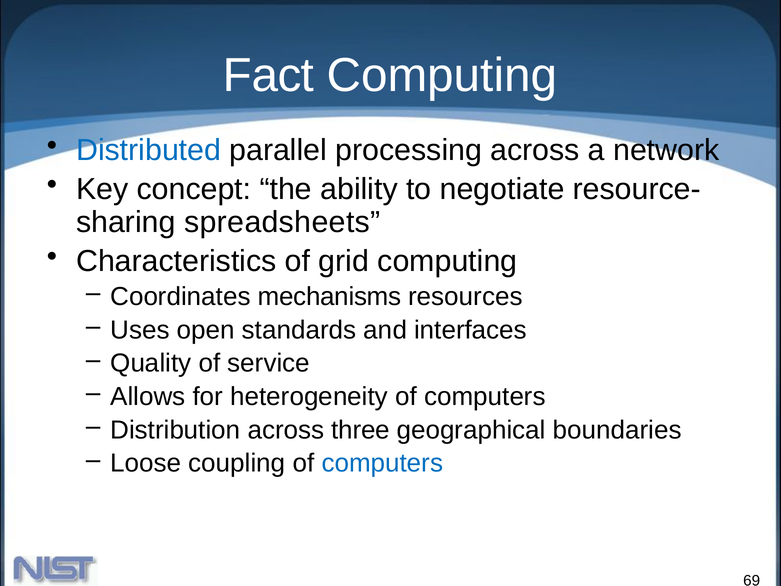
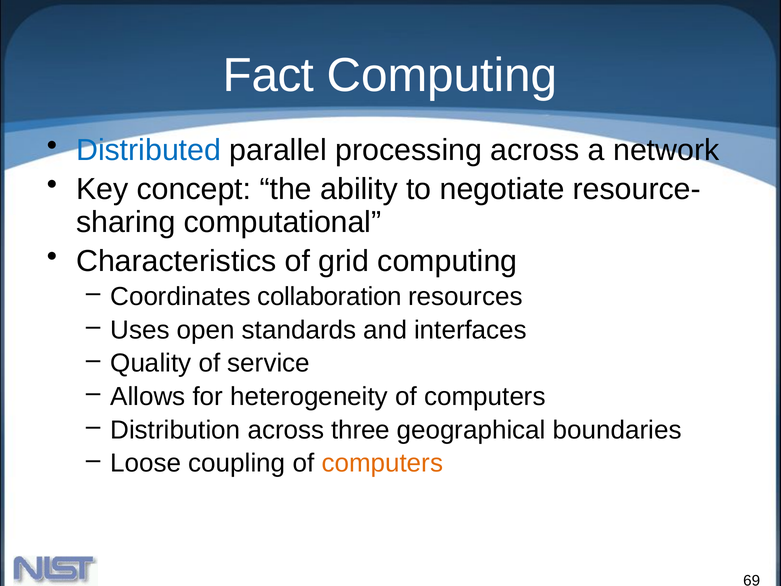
spreadsheets: spreadsheets -> computational (283, 222)
mechanisms: mechanisms -> collaboration (330, 297)
computers colour: blue -> orange (382, 463)
